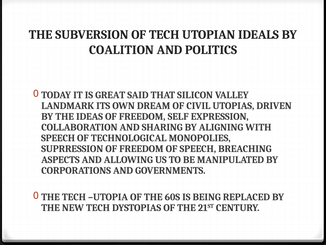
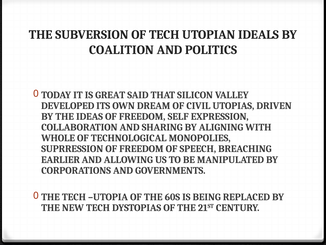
LANDMARK: LANDMARK -> DEVELOPED (68, 106)
SPEECH: SPEECH -> WHOLE (58, 138)
ASPECTS: ASPECTS -> EARLIER (61, 159)
